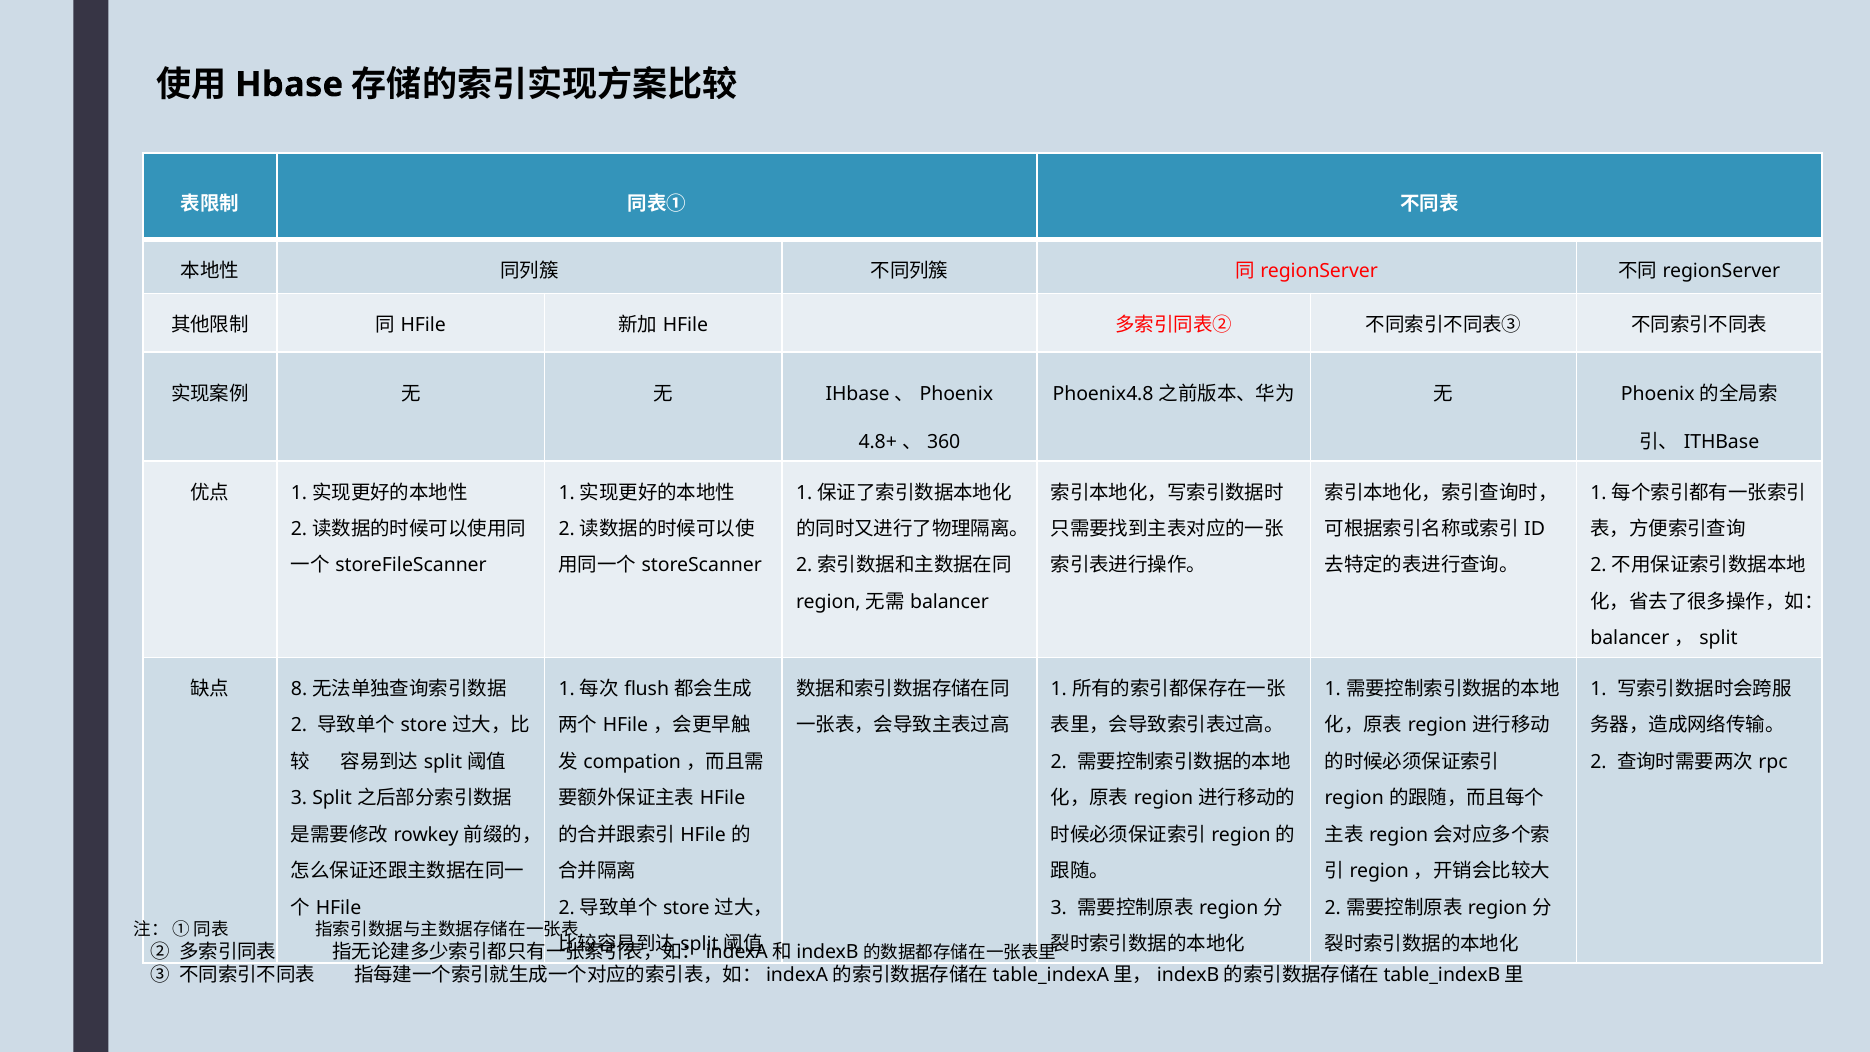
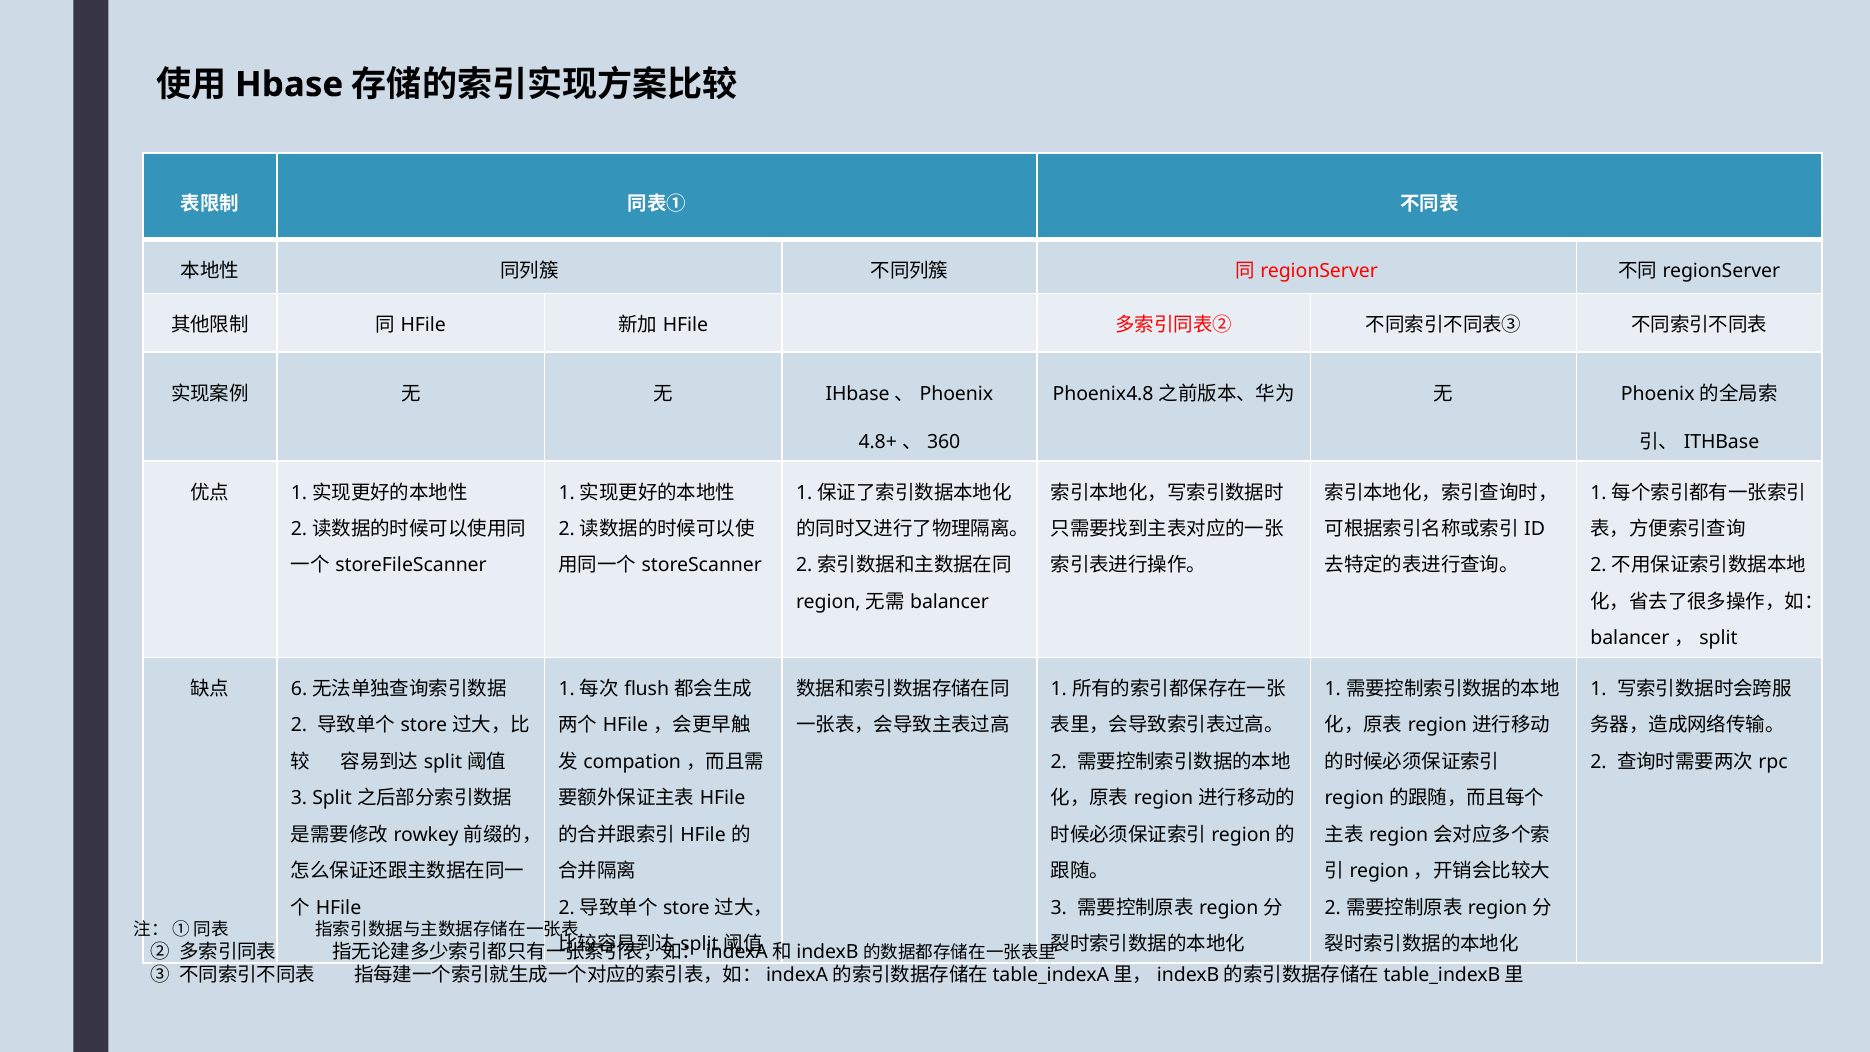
8: 8 -> 6 (299, 689)
